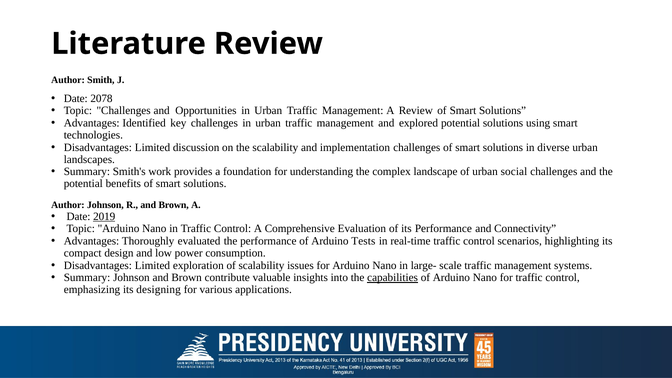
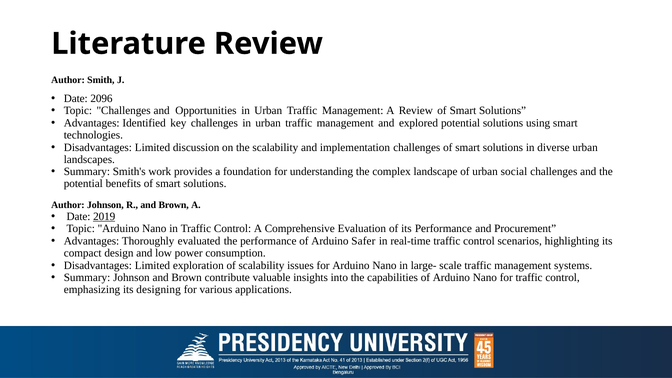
2078: 2078 -> 2096 (101, 98)
Connectivity: Connectivity -> Procurement (525, 229)
Tests: Tests -> Safer (363, 241)
capabilities underline: present -> none (393, 278)
